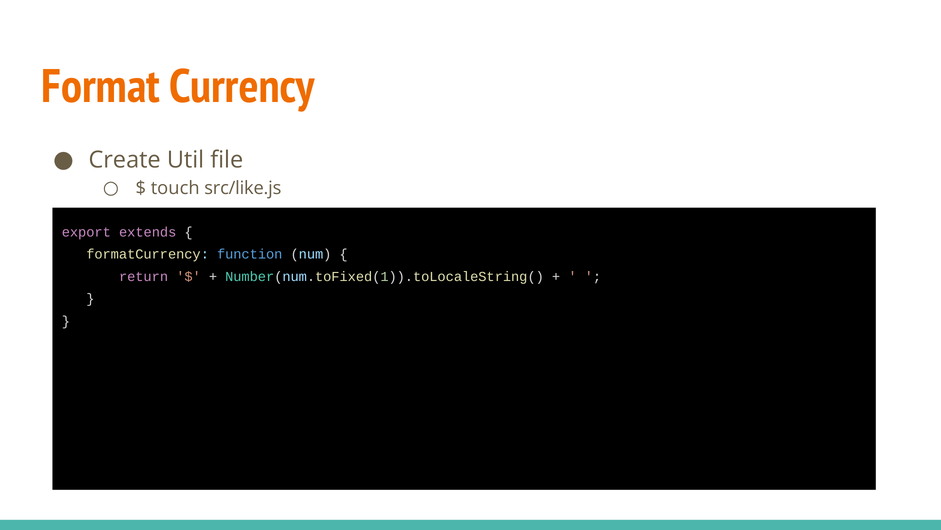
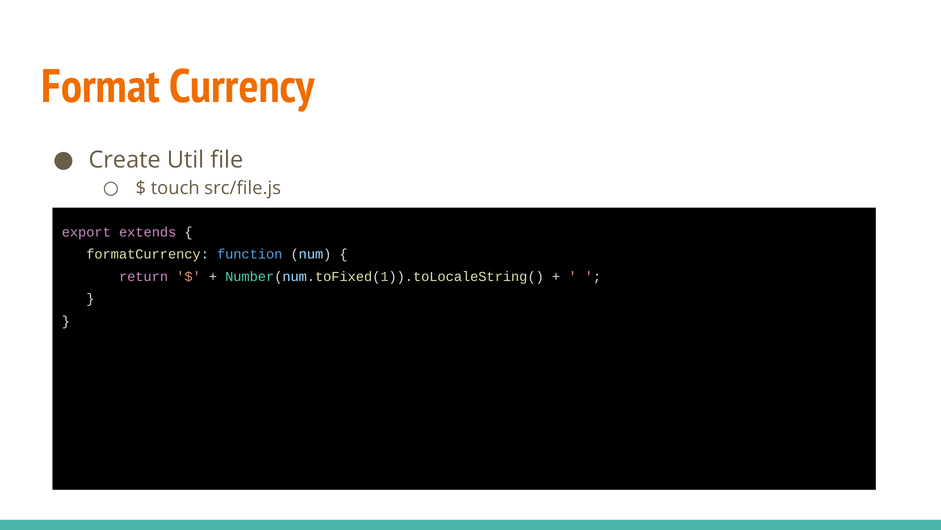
src/like.js: src/like.js -> src/file.js (243, 188)
